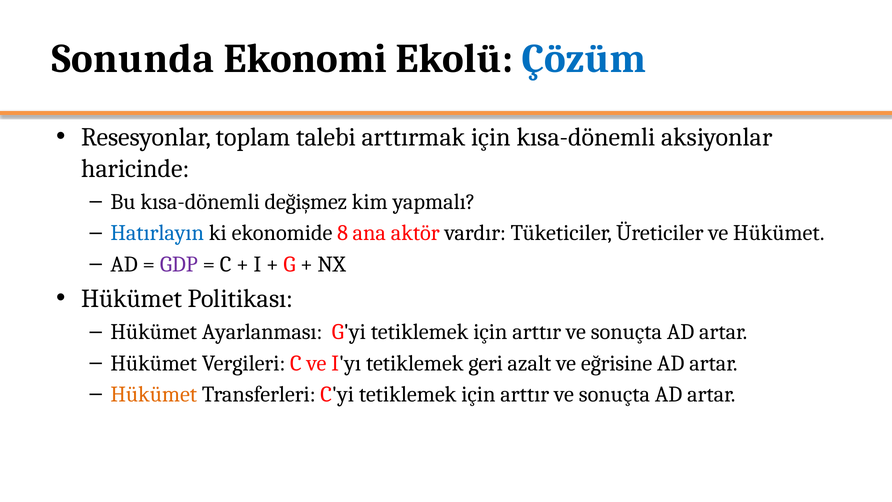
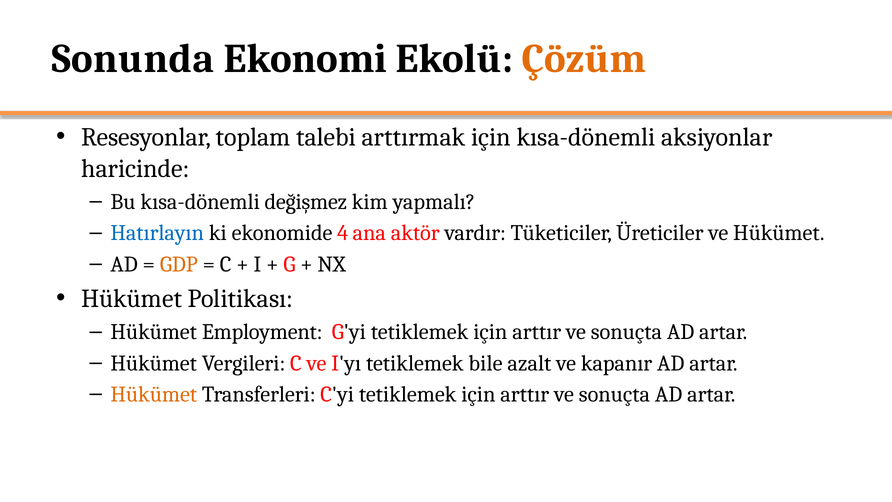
Çözüm colour: blue -> orange (584, 59)
8: 8 -> 4 (343, 233)
GDP colour: purple -> orange (179, 264)
Ayarlanması: Ayarlanması -> Employment (262, 332)
geri: geri -> bile (485, 363)
eğrisine: eğrisine -> kapanır (617, 363)
